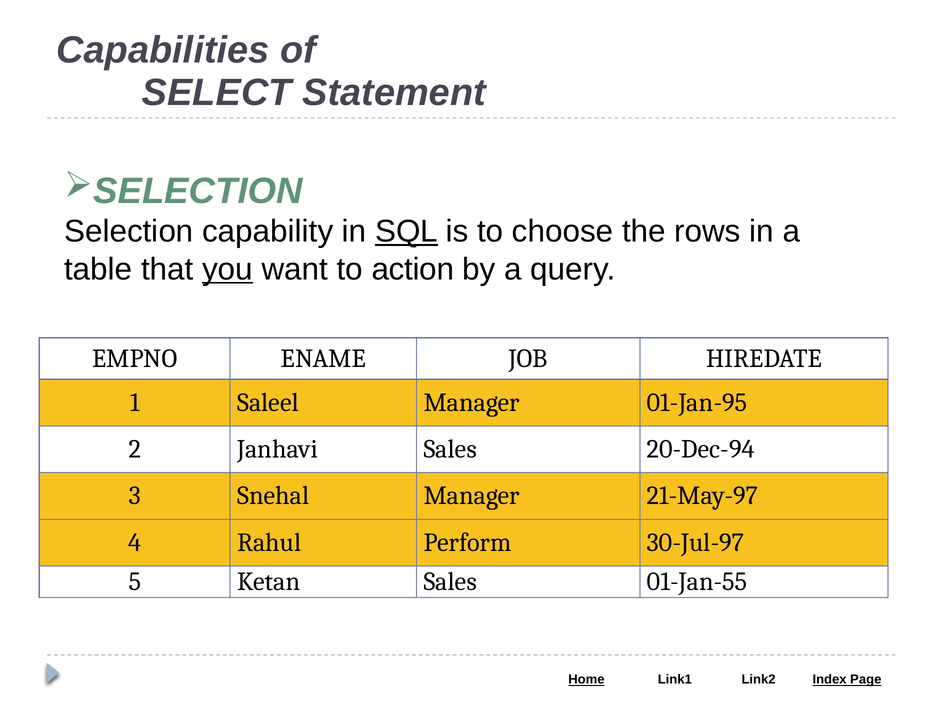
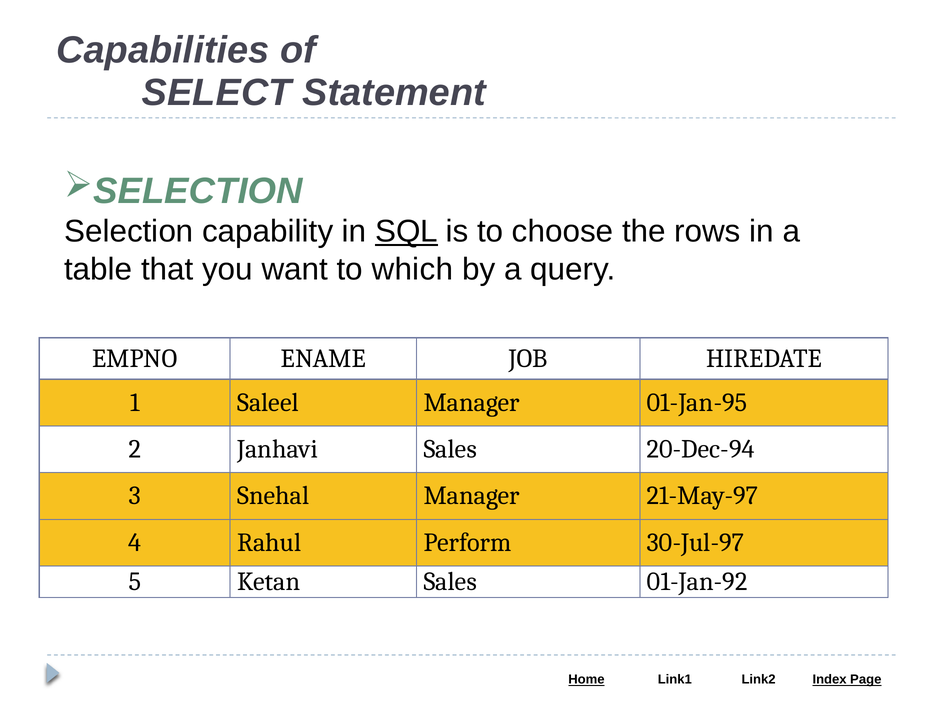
you underline: present -> none (228, 269)
action: action -> which (412, 269)
01-Jan-55: 01-Jan-55 -> 01-Jan-92 (697, 582)
